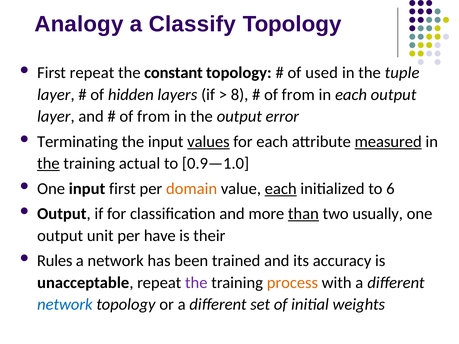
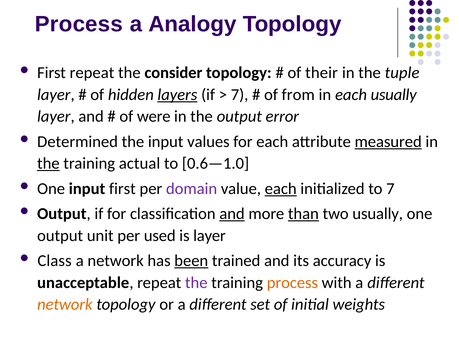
Analogy: Analogy -> Process (79, 24)
Classify: Classify -> Analogy (192, 24)
constant: constant -> consider (173, 73)
used: used -> their (322, 73)
layers underline: none -> present (177, 95)
8: 8 -> 7 (240, 95)
each output: output -> usually (394, 95)
from: from -> were (154, 117)
Terminating: Terminating -> Determined (78, 142)
values underline: present -> none (208, 142)
0.9—1.0: 0.9—1.0 -> 0.6—1.0 (216, 164)
domain colour: orange -> purple (192, 189)
to 6: 6 -> 7 (390, 189)
and underline: none -> present (232, 214)
have: have -> used (160, 236)
is their: their -> layer (209, 236)
Rules: Rules -> Class (55, 261)
been underline: none -> present (191, 261)
network colour: blue -> orange (65, 305)
